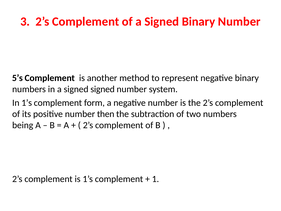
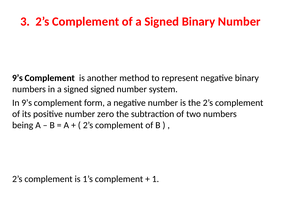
5’s: 5’s -> 9’s (17, 78)
In 1’s: 1’s -> 9’s (27, 103)
then: then -> zero (106, 114)
